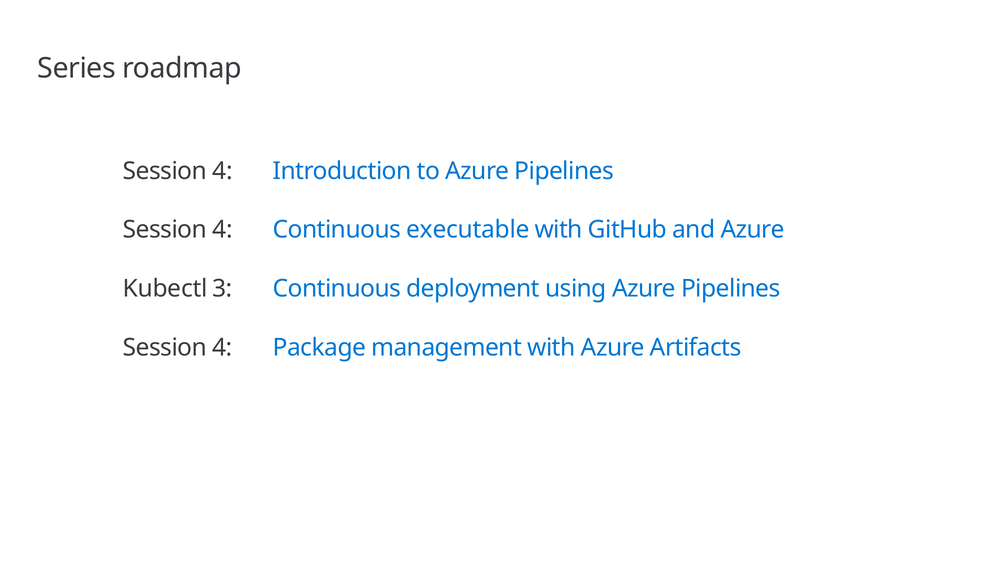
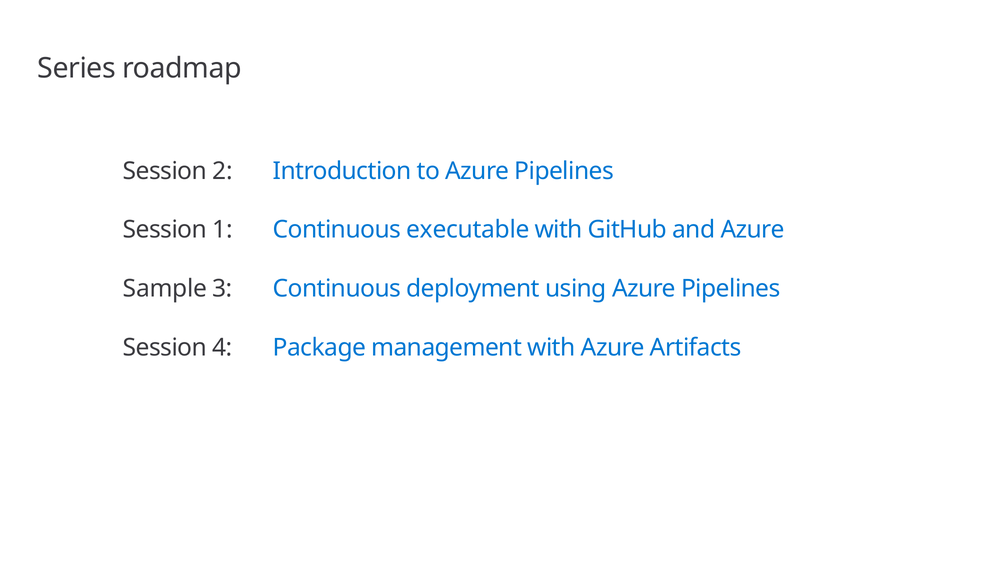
4: 4 -> 2 (223, 171)
4: 4 -> 1 (223, 230)
Kubectl: Kubectl -> Sample (165, 289)
